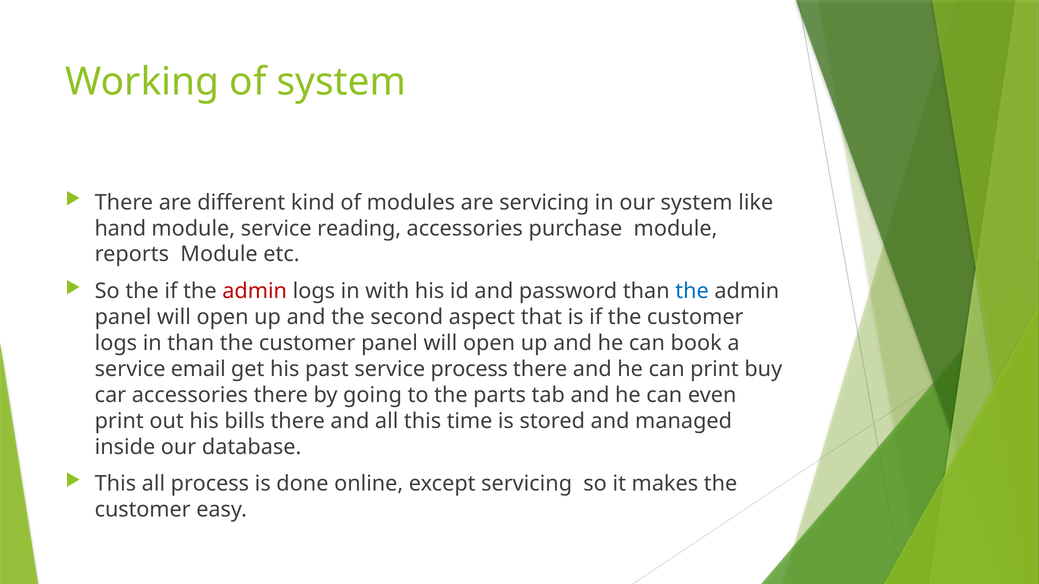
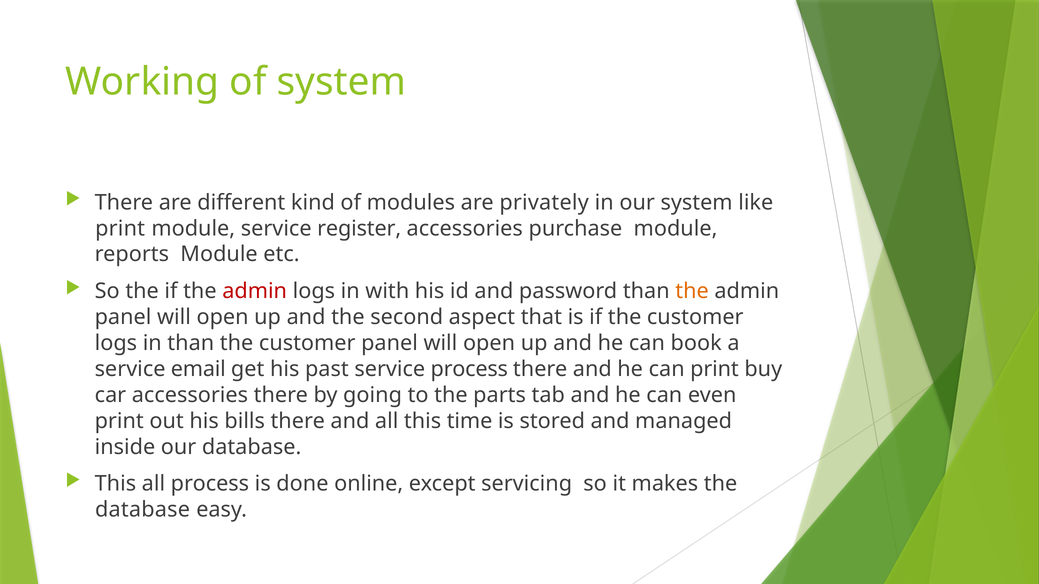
are servicing: servicing -> privately (544, 203)
hand: hand -> print (120, 229)
reading: reading -> register (359, 229)
the colour: blue -> orange (692, 291)
customer: customer -> database (143, 510)
